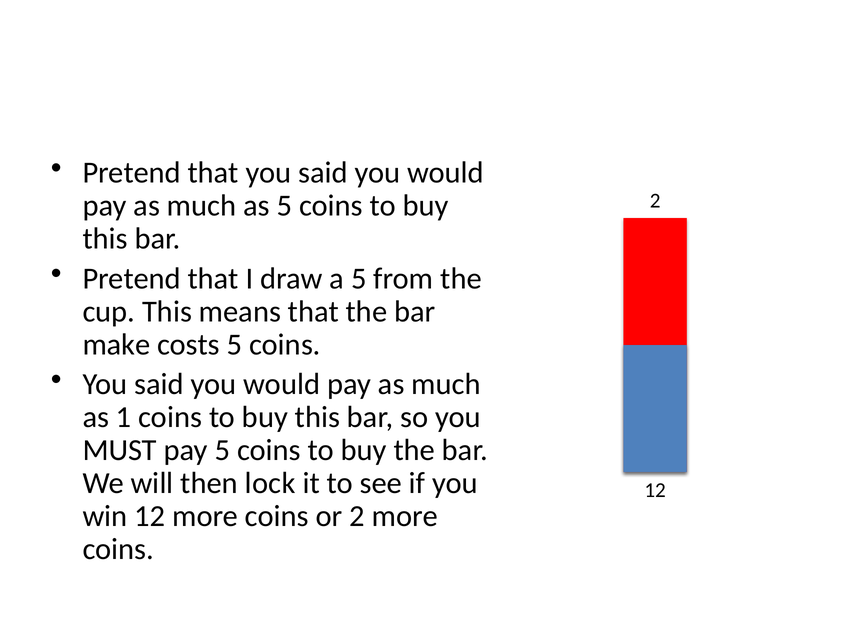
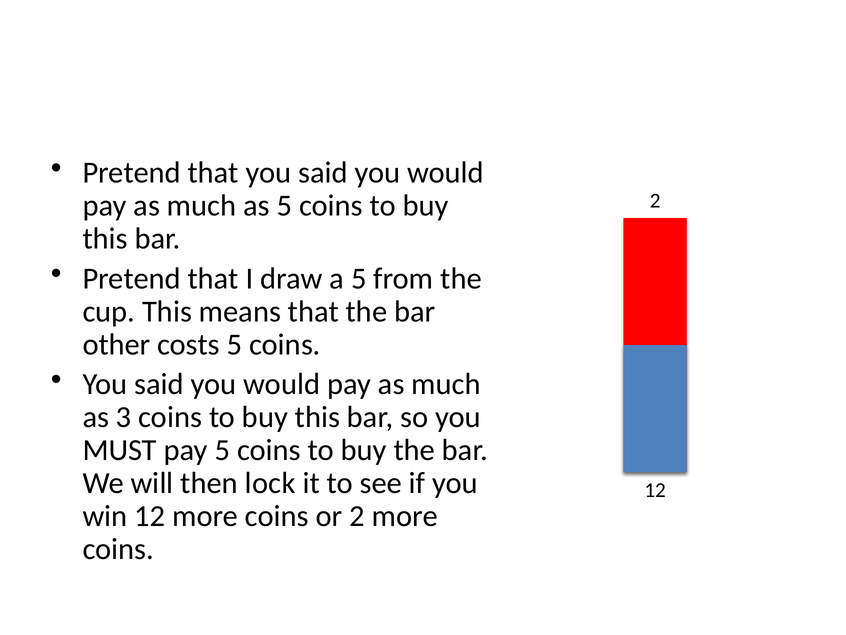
make: make -> other (116, 344)
1: 1 -> 3 (124, 417)
